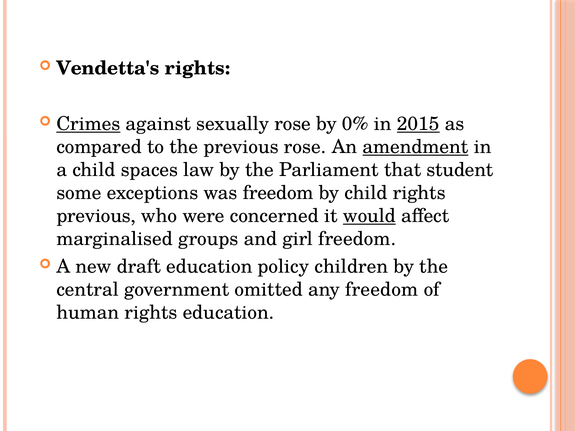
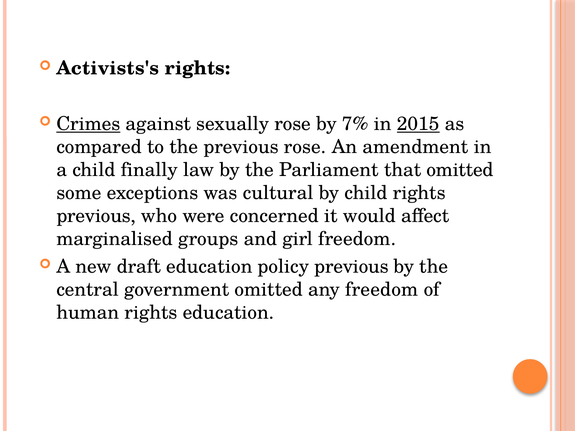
Vendetta's: Vendetta's -> Activists's (108, 68)
0%: 0% -> 7% (355, 124)
amendment underline: present -> none (415, 147)
spaces: spaces -> finally (149, 170)
that student: student -> omitted (460, 170)
was freedom: freedom -> cultural (278, 193)
would underline: present -> none (369, 216)
policy children: children -> previous (351, 267)
